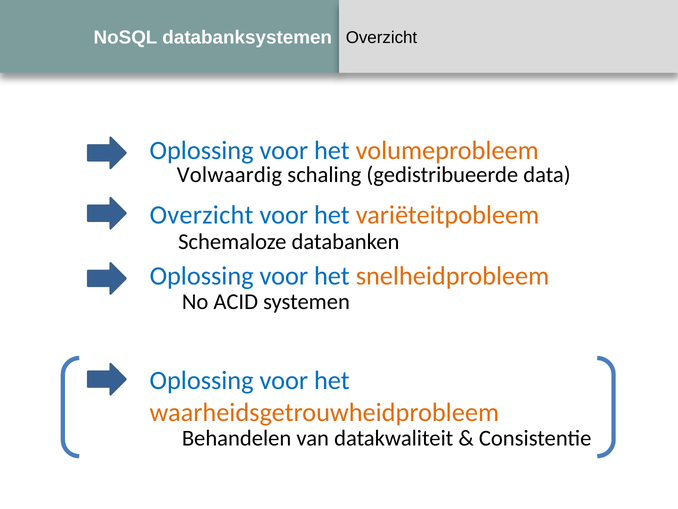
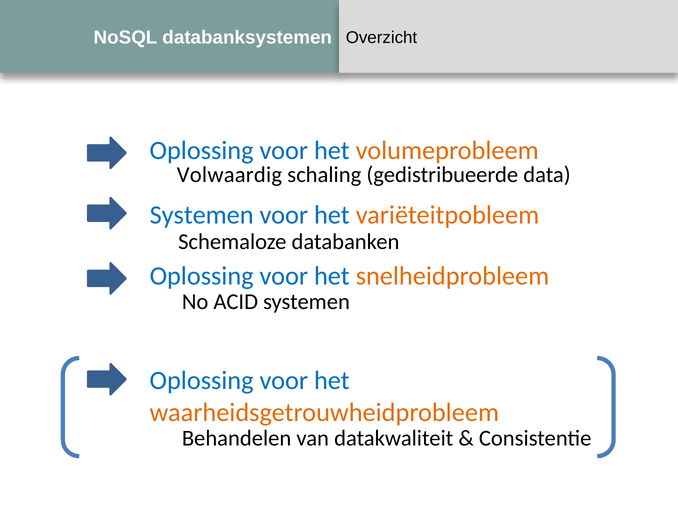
Overzicht: Overzicht -> Systemen (202, 215)
